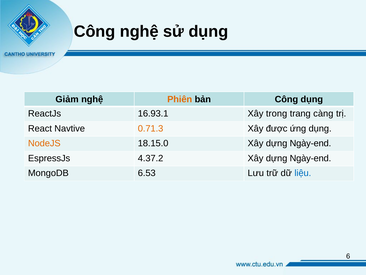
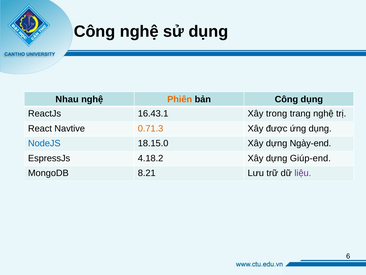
Giảm: Giảm -> Nhau (67, 99)
16.93.1: 16.93.1 -> 16.43.1 (153, 113)
trang càng: càng -> nghệ (323, 113)
NodeJS colour: orange -> blue (44, 143)
4.37.2: 4.37.2 -> 4.18.2 (151, 158)
Ngày-end: Ngày-end -> Giúp-end (310, 158)
6.53: 6.53 -> 8.21 (147, 173)
liệu colour: blue -> purple (303, 173)
